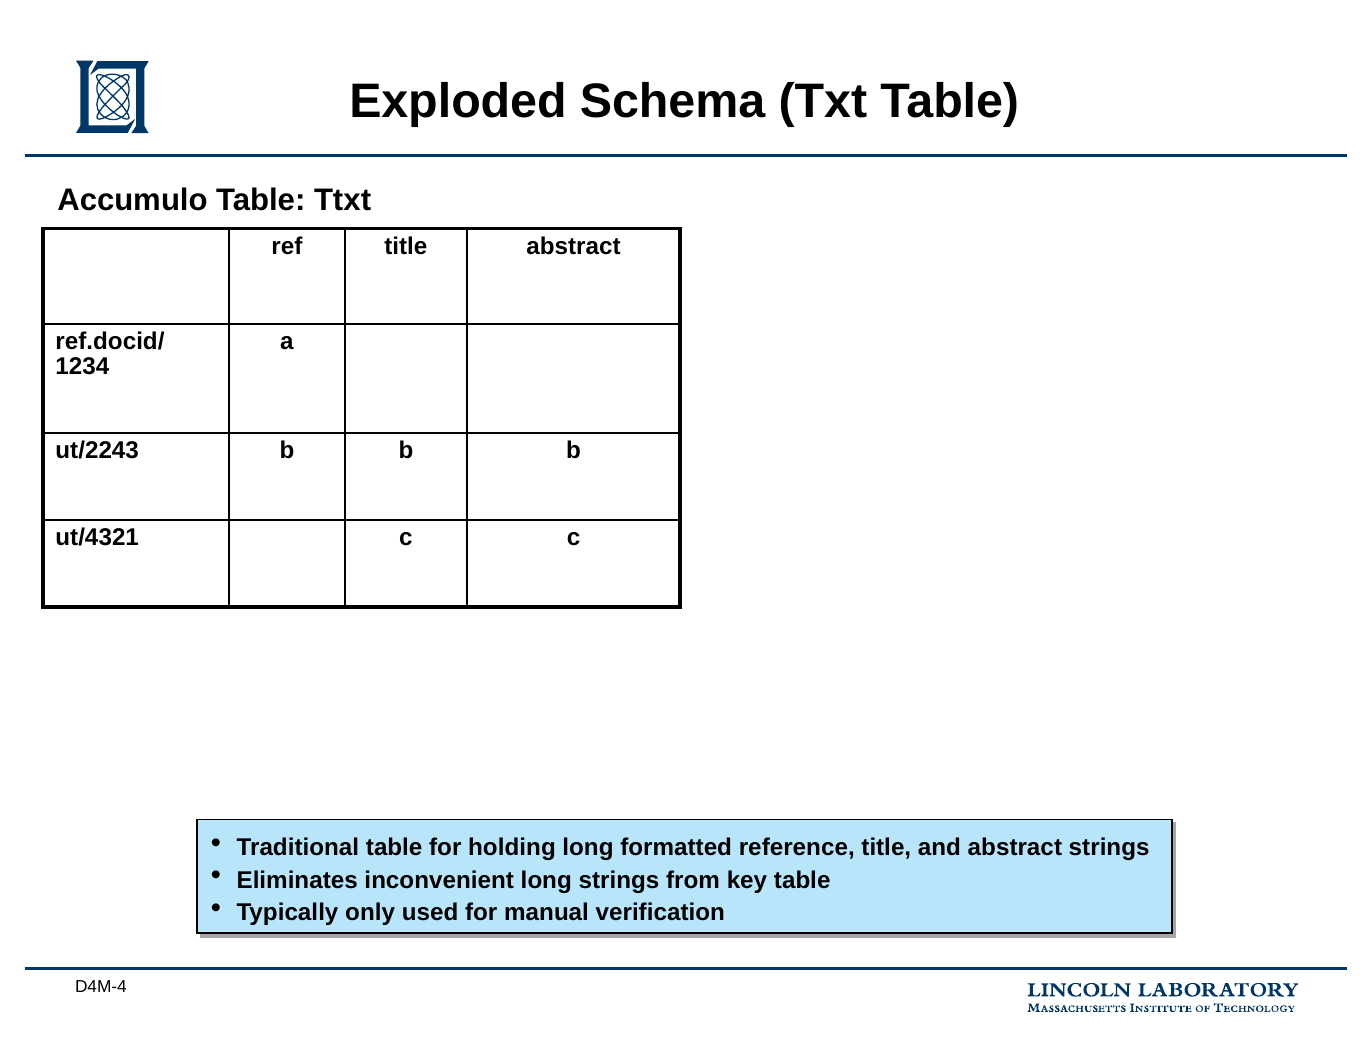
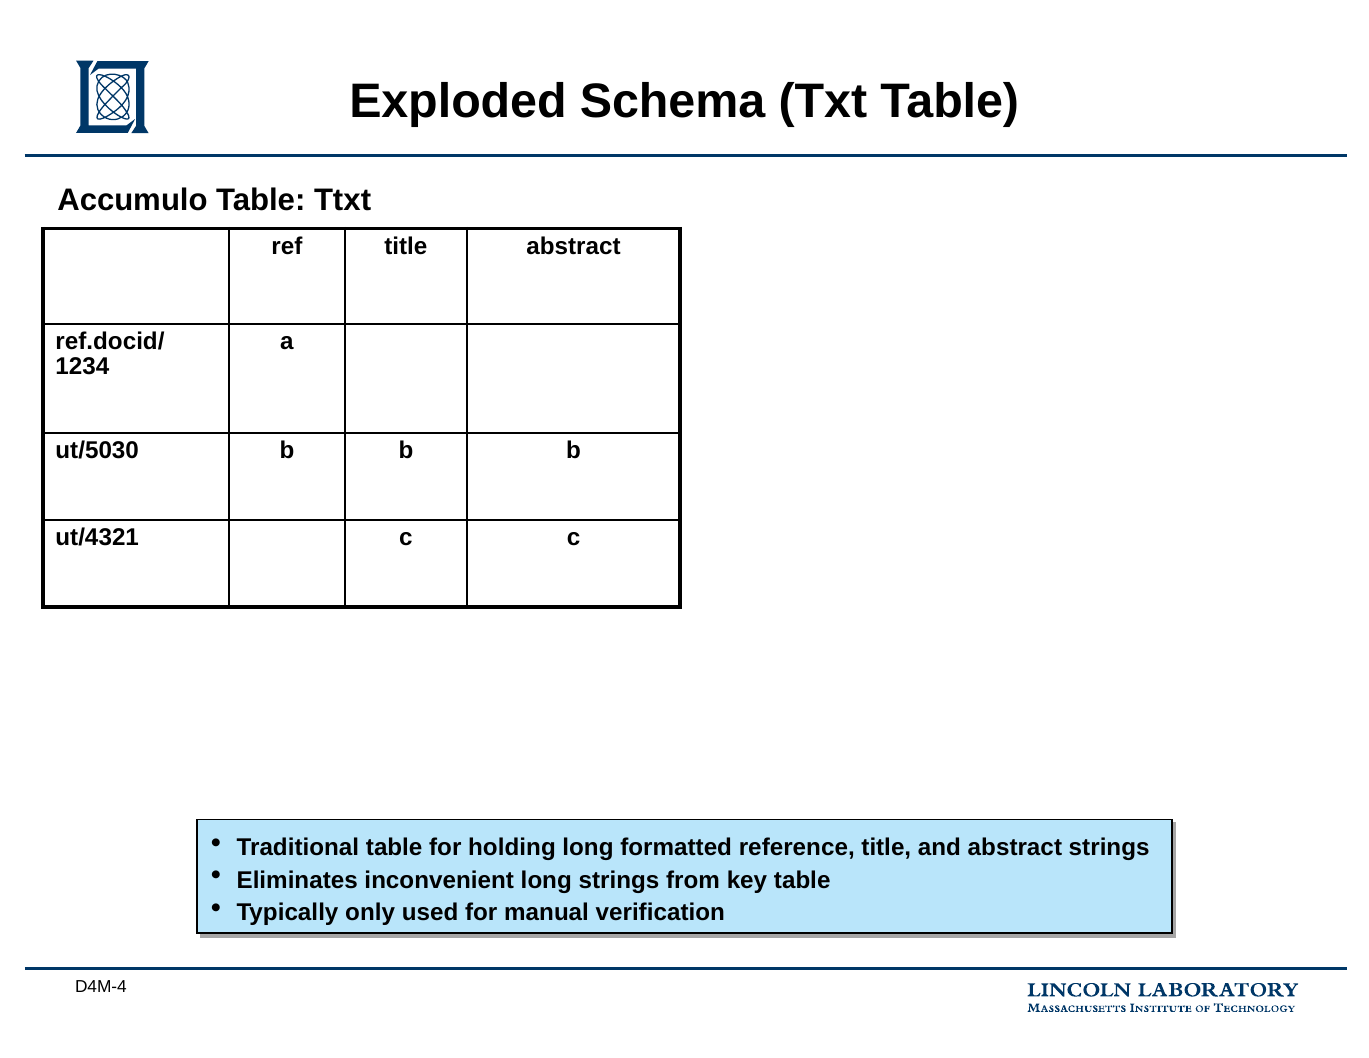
ut/2243: ut/2243 -> ut/5030 (97, 451)
